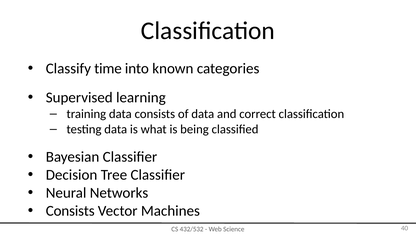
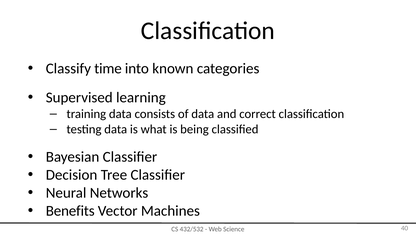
Consists: Consists -> Benefits (70, 211)
